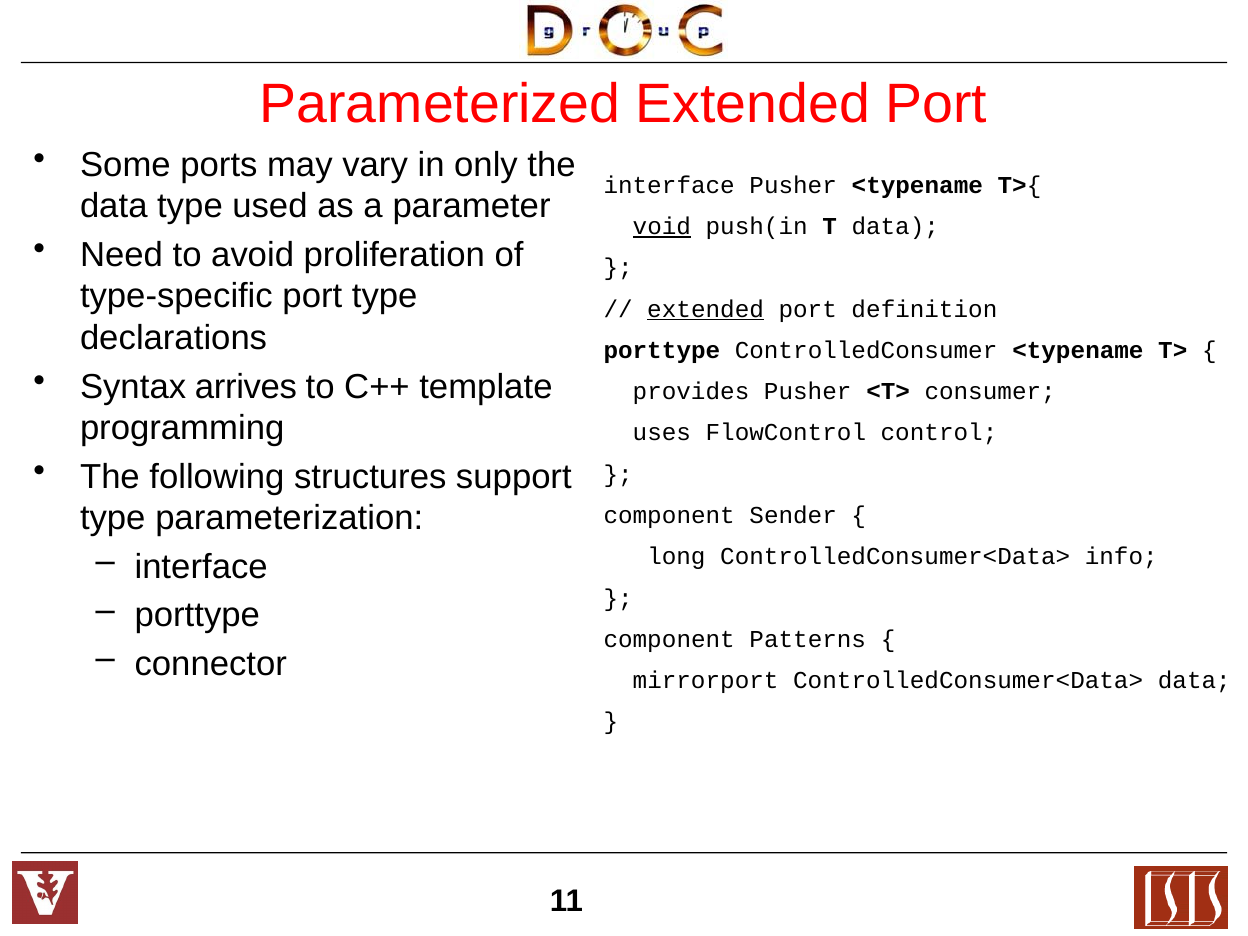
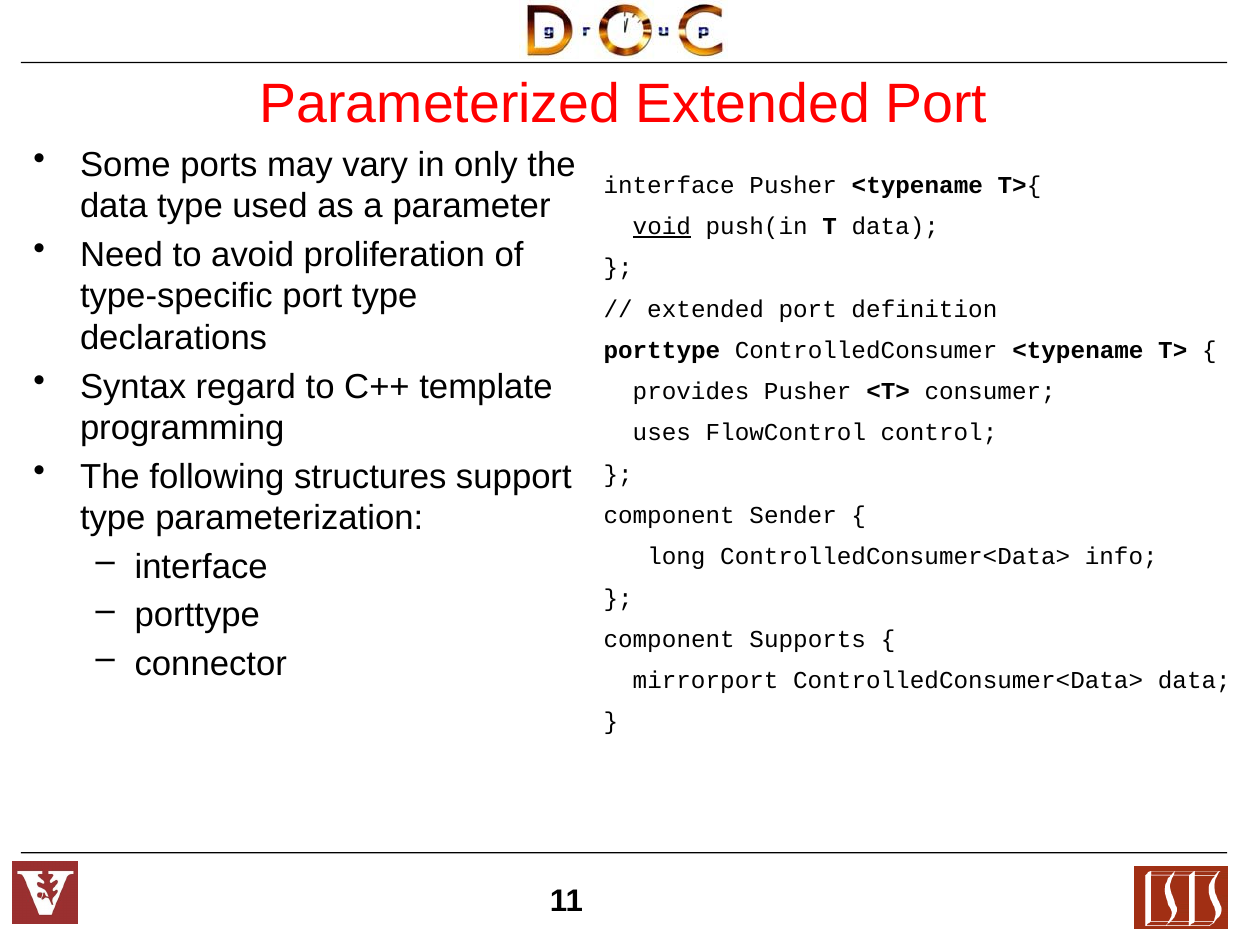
extended underline: present -> none (706, 309)
arrives: arrives -> regard (246, 387)
Patterns: Patterns -> Supports (808, 639)
